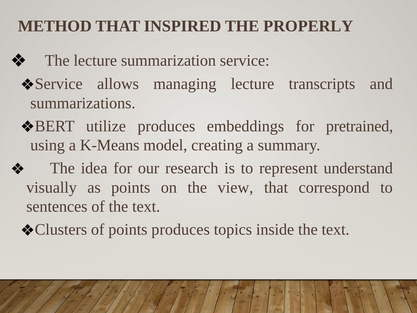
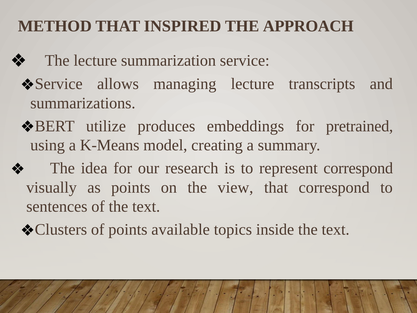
PROPERLY: PROPERLY -> APPROACH (308, 26)
represent understand: understand -> correspond (358, 168)
points produces: produces -> available (181, 229)
